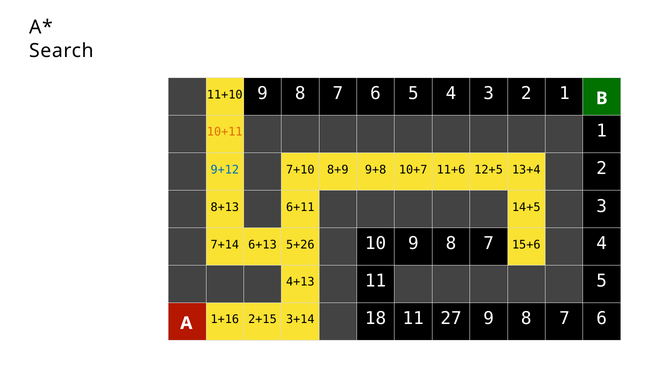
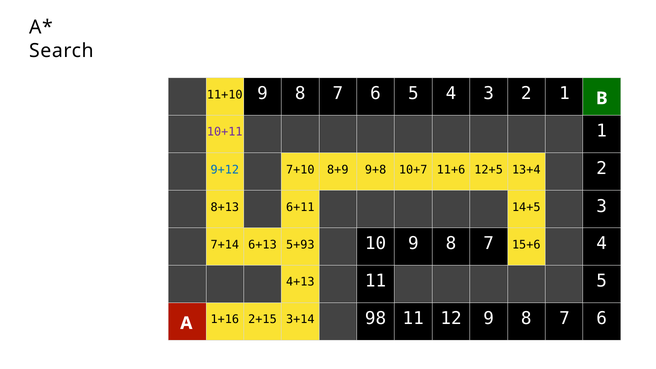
10+11 colour: orange -> purple (225, 132)
5+26: 5+26 -> 5+93 (300, 245)
18: 18 -> 98 (376, 319)
27: 27 -> 12 (451, 319)
